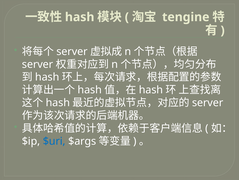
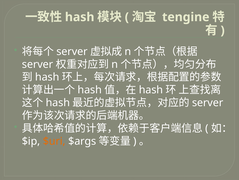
$uri colour: blue -> orange (54, 141)
